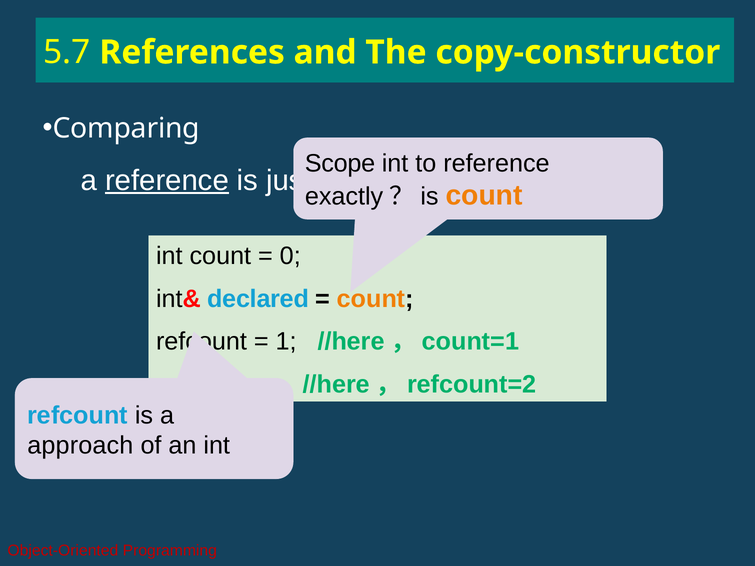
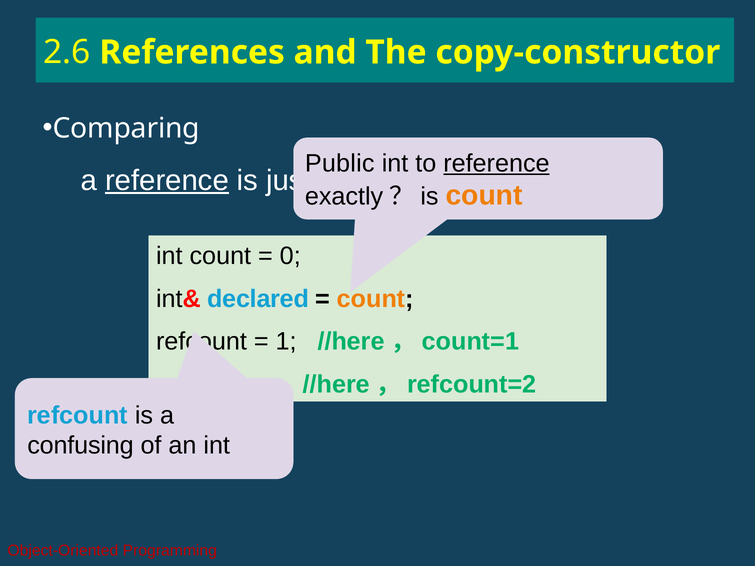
5.7: 5.7 -> 2.6 (67, 52)
Scope: Scope -> Public (340, 163)
reference underline: none -> present (496, 163)
approach: approach -> confusing (80, 446)
